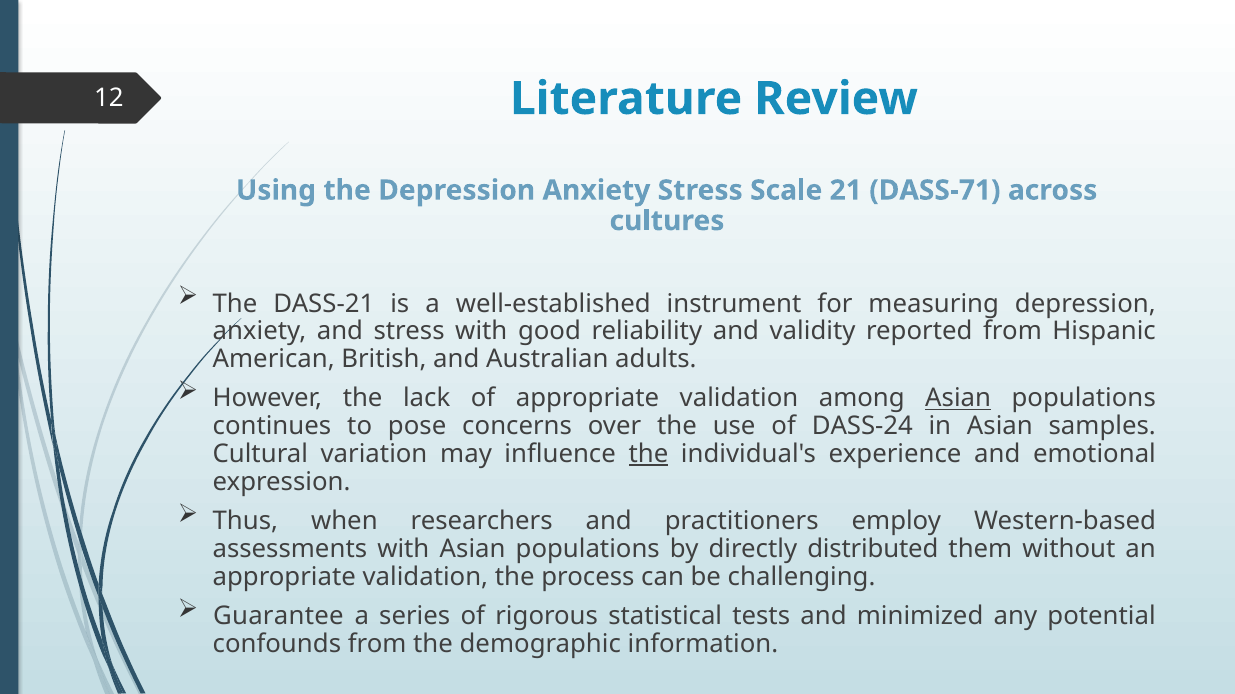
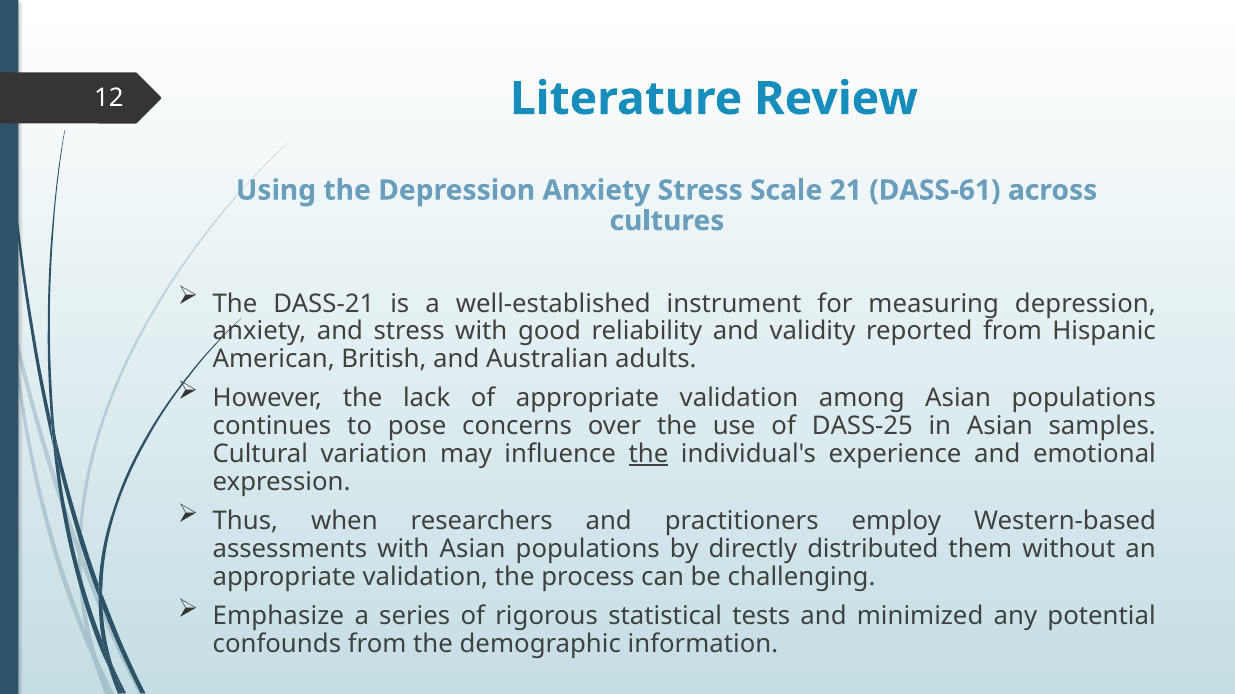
DASS-71: DASS-71 -> DASS-61 (935, 190)
Asian underline: present -> none (958, 399)
DASS-24: DASS-24 -> DASS-25 (862, 427)
Guarantee: Guarantee -> Emphasize (278, 616)
